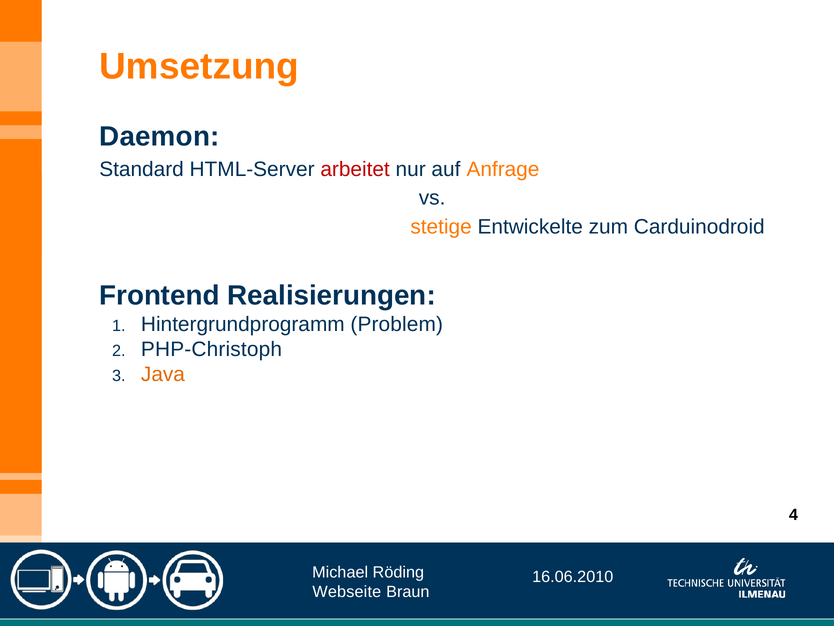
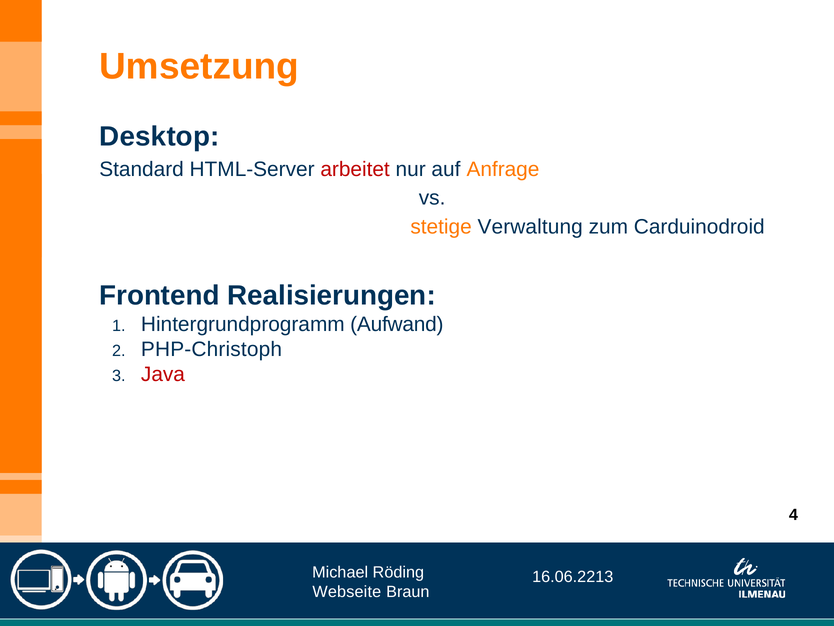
Daemon: Daemon -> Desktop (159, 137)
Entwickelte: Entwickelte -> Verwaltung (530, 227)
Problem: Problem -> Aufwand (397, 324)
Java colour: orange -> red (163, 374)
16.06.2010: 16.06.2010 -> 16.06.2213 (573, 577)
